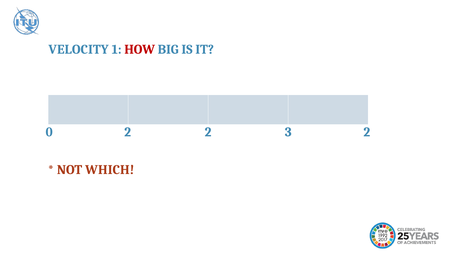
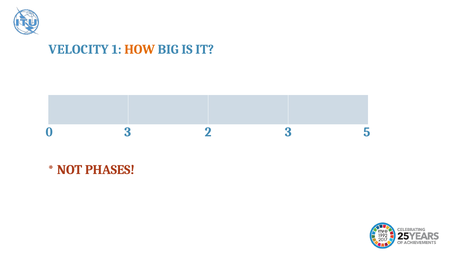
HOW colour: red -> orange (140, 50)
0 2: 2 -> 3 (128, 132)
3 2: 2 -> 5 (367, 132)
WHICH: WHICH -> PHASES (110, 170)
